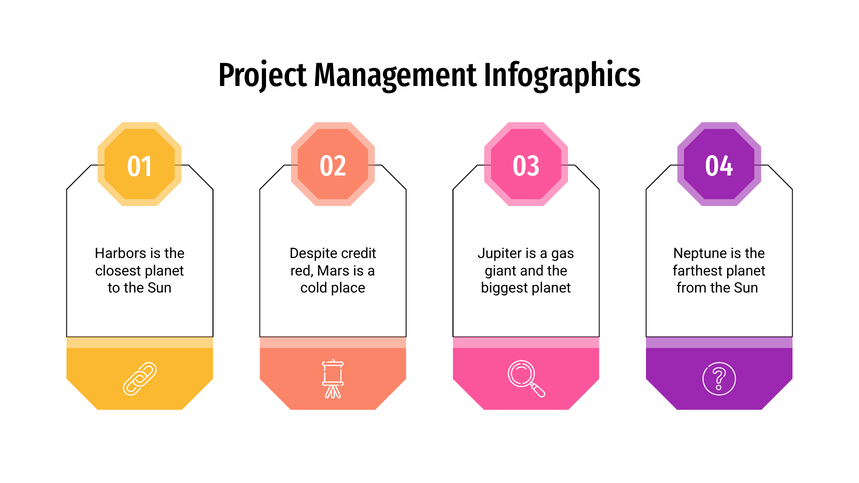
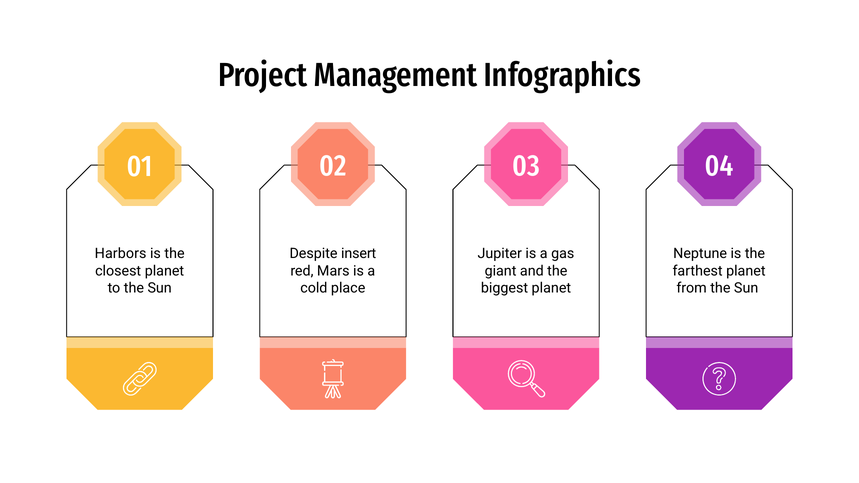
credit: credit -> insert (359, 254)
